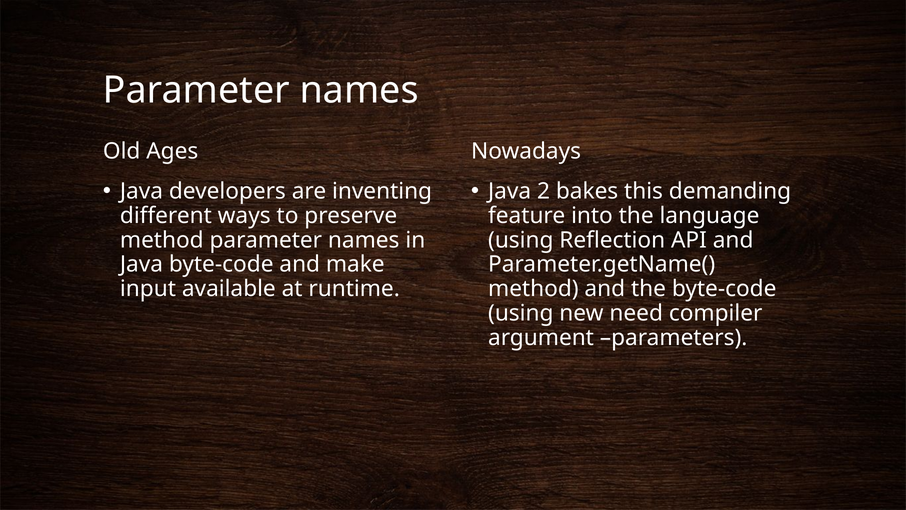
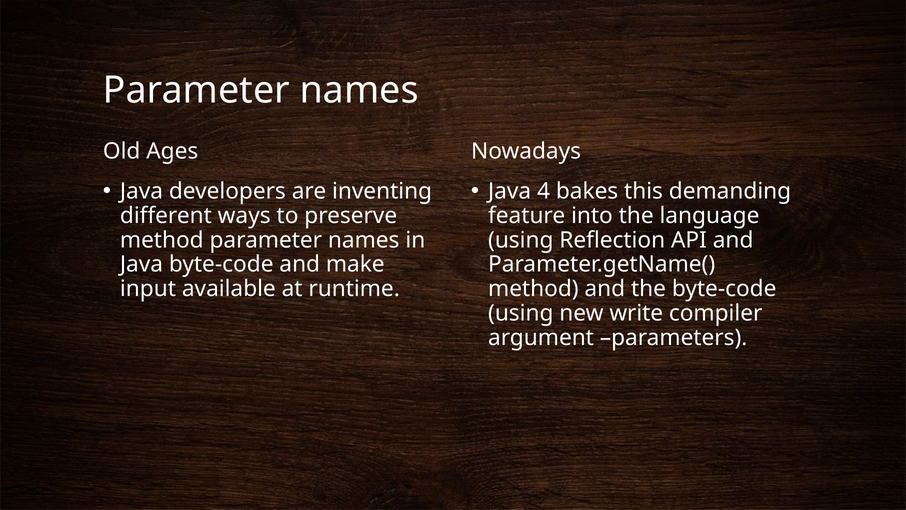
2: 2 -> 4 (544, 191)
need: need -> write (636, 313)
